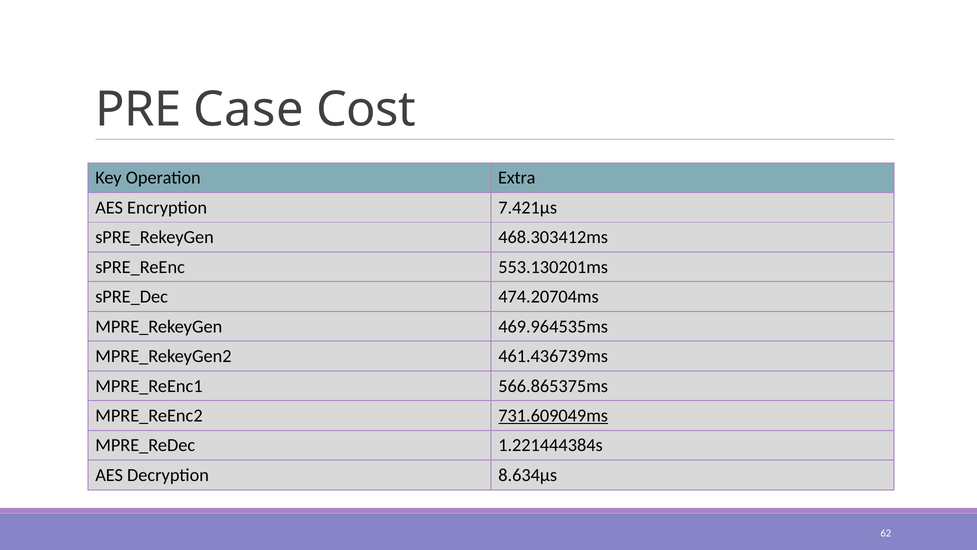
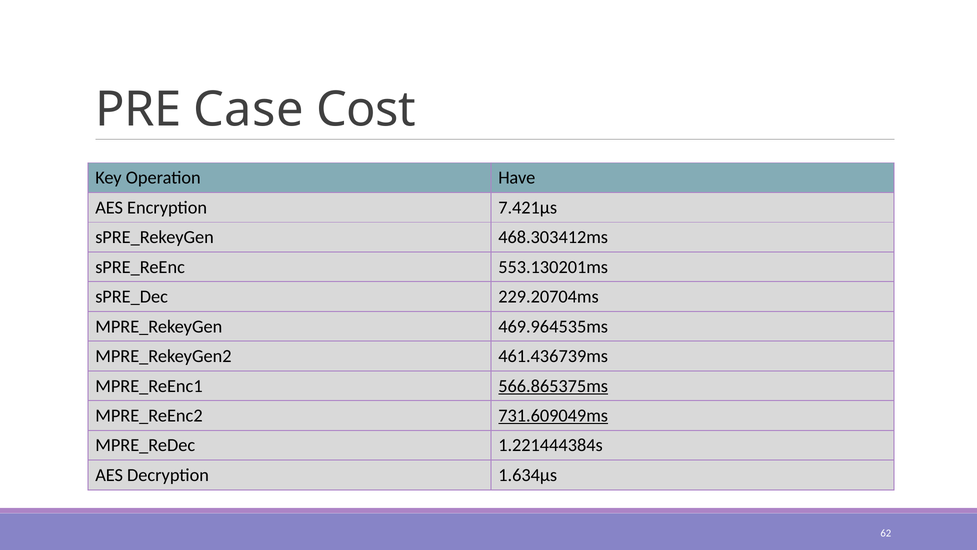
Extra: Extra -> Have (517, 178)
474.20704ms: 474.20704ms -> 229.20704ms (549, 297)
566.865375ms underline: none -> present (553, 386)
8.634µs: 8.634µs -> 1.634µs (528, 475)
